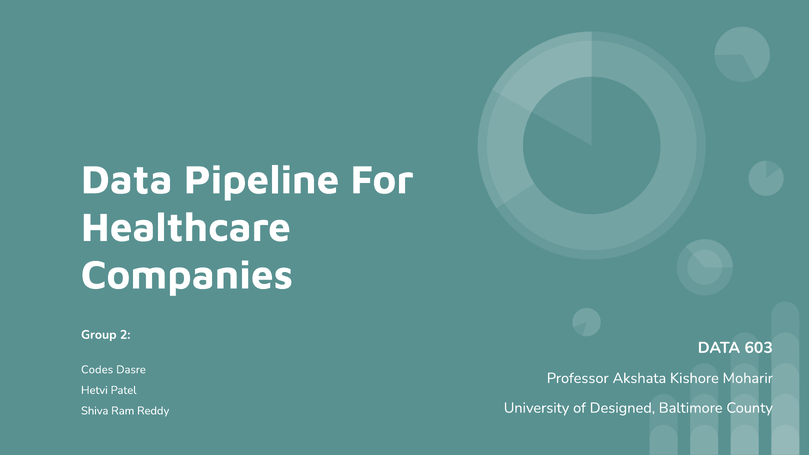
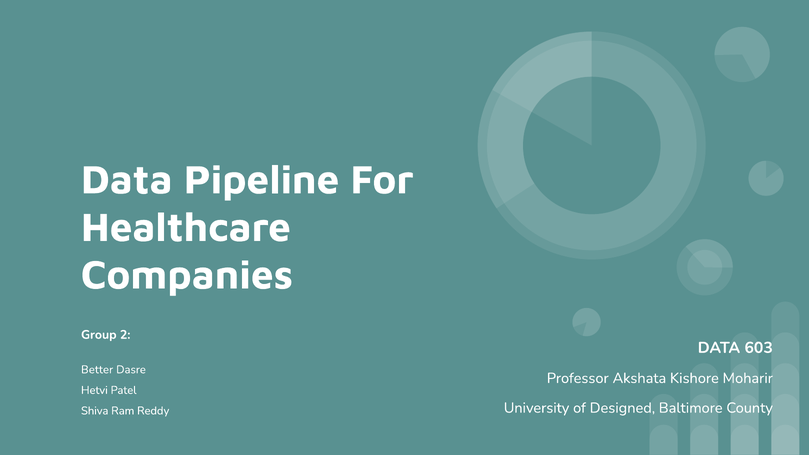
Codes: Codes -> Better (97, 370)
